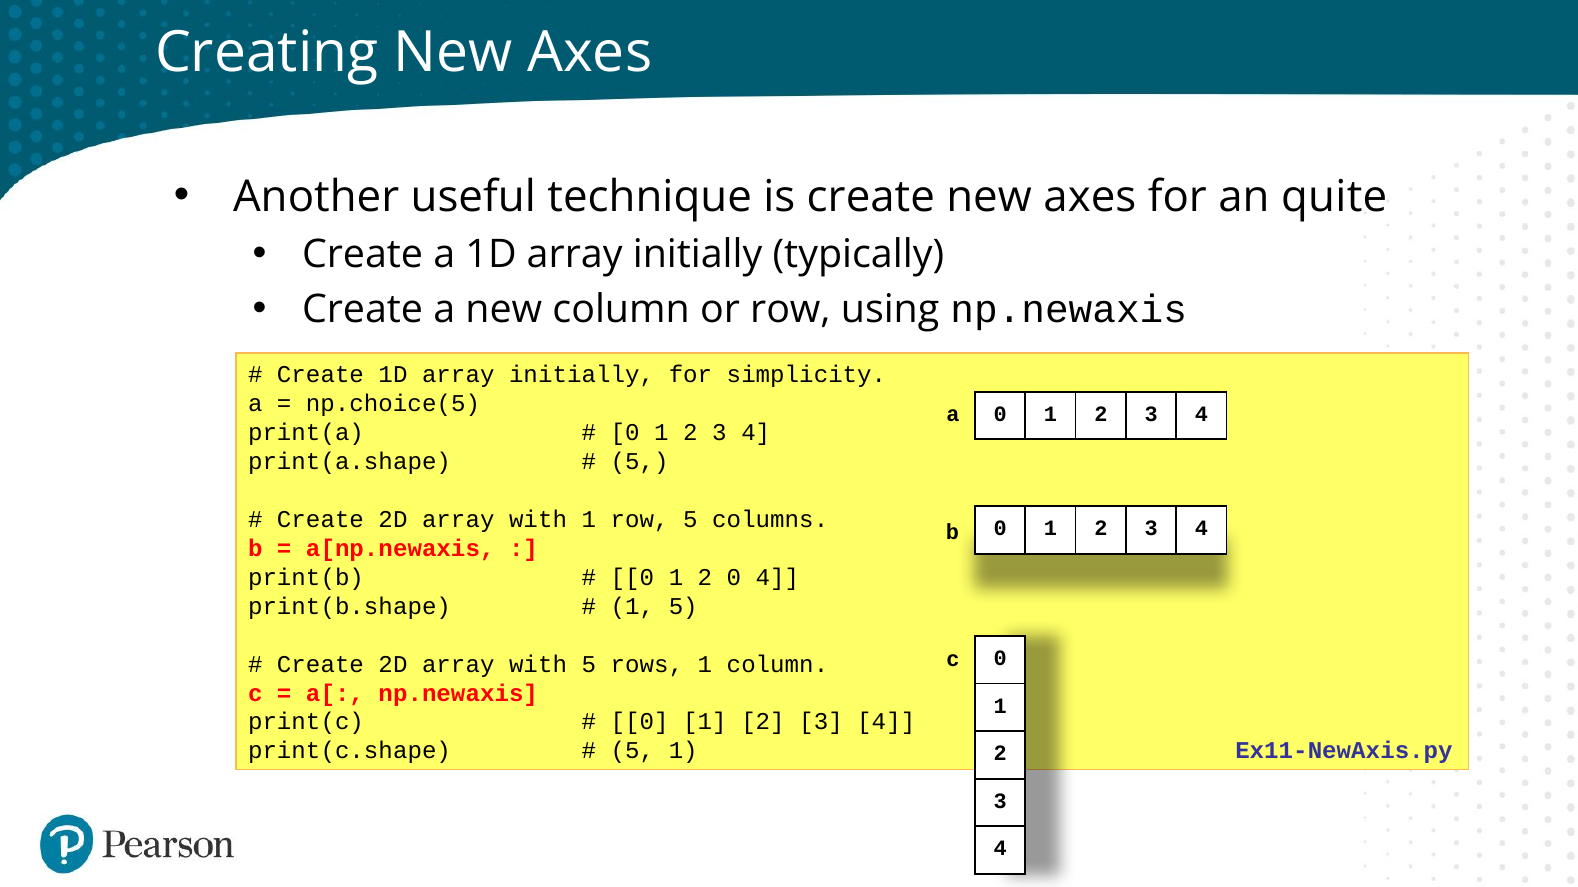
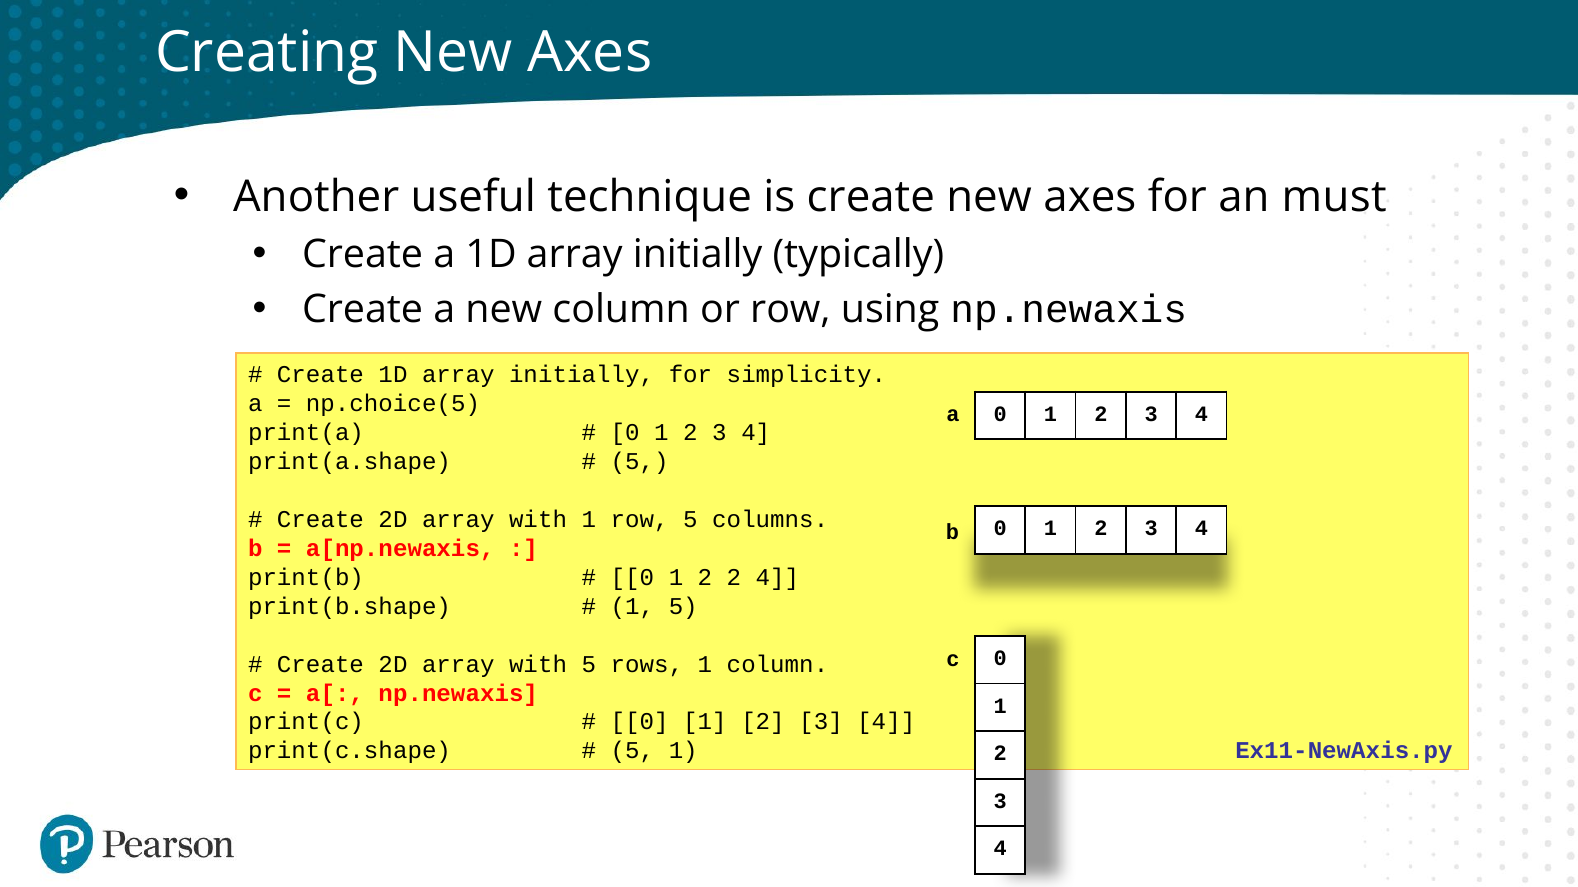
quite: quite -> must (1334, 197)
2 0: 0 -> 2 (734, 578)
